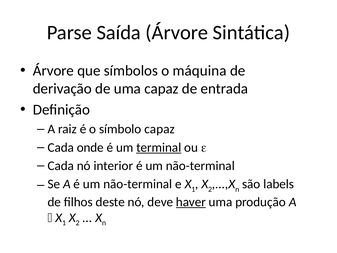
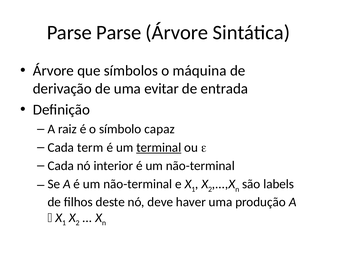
Parse Saída: Saída -> Parse (119, 33)
uma capaz: capaz -> evitar (162, 89)
onde: onde -> term (90, 147)
haver underline: present -> none (191, 202)
